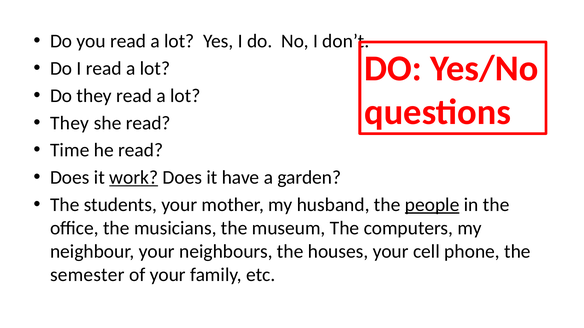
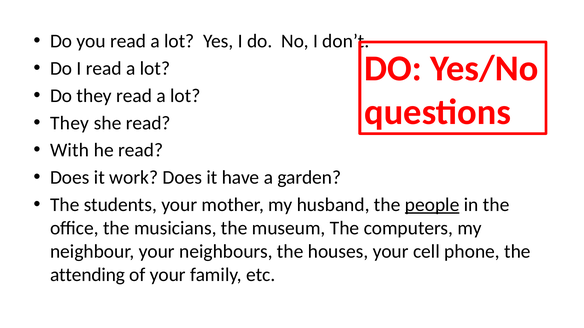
Time: Time -> With (70, 150)
work underline: present -> none (134, 178)
semester: semester -> attending (87, 275)
